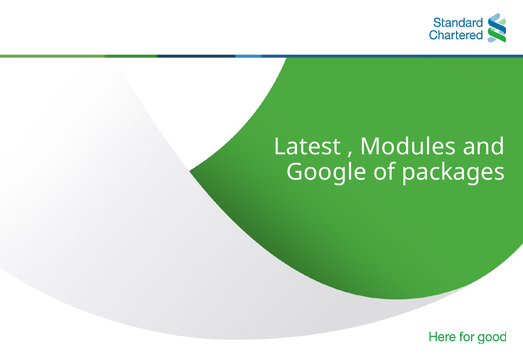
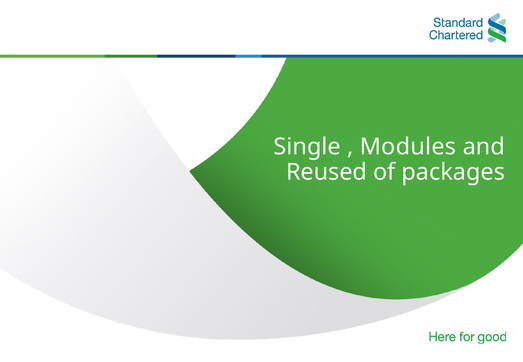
Latest: Latest -> Single (307, 147)
Google: Google -> Reused (327, 172)
